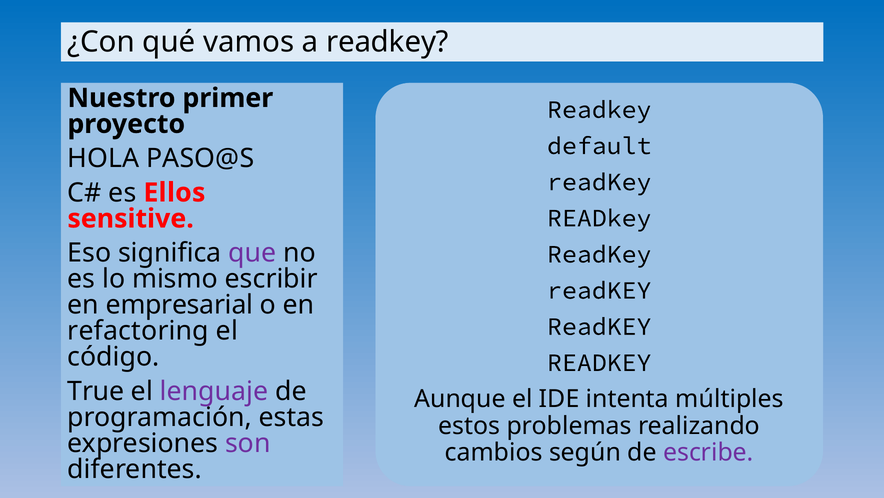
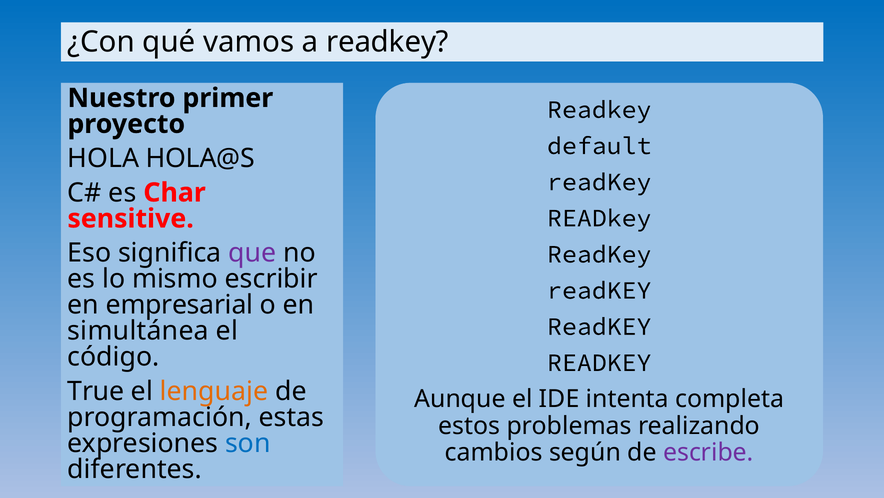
PASO@S: PASO@S -> HOLA@S (200, 158)
Ellos: Ellos -> Char (175, 192)
refactoring: refactoring -> simultánea (138, 331)
lenguaje colour: purple -> orange (214, 391)
múltiples: múltiples -> completa (730, 398)
son colour: purple -> blue (248, 443)
